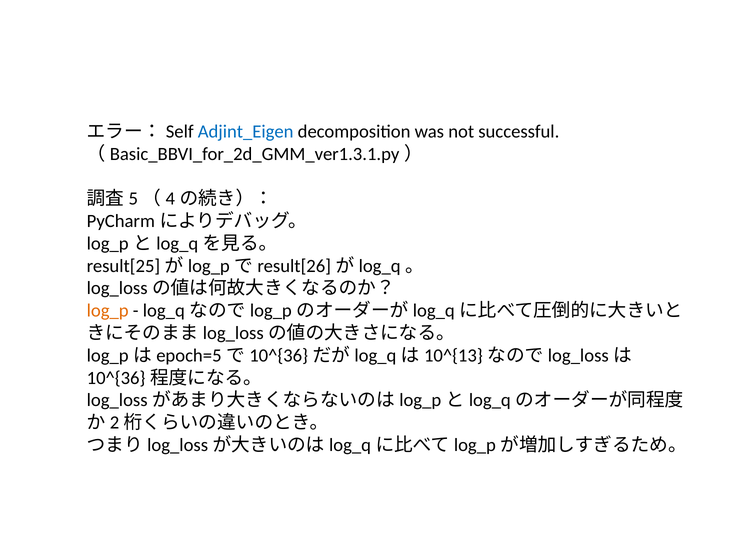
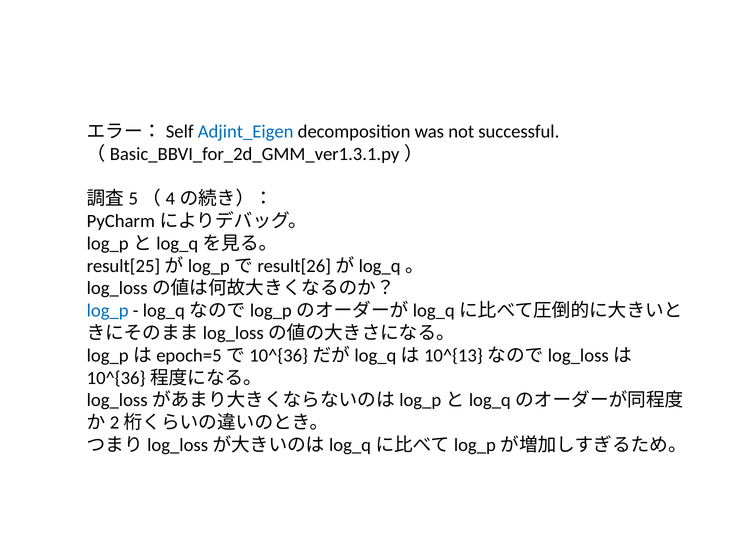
log_p colour: orange -> blue (108, 311)
